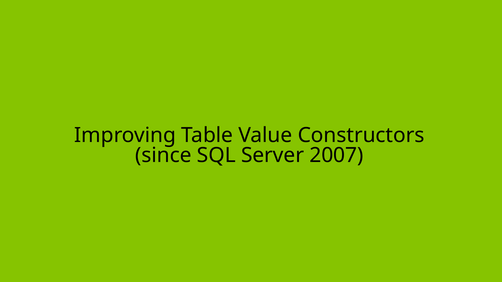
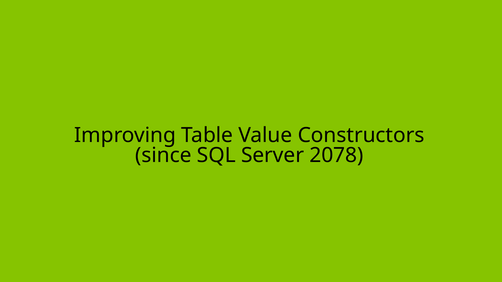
2007: 2007 -> 2078 (336, 156)
